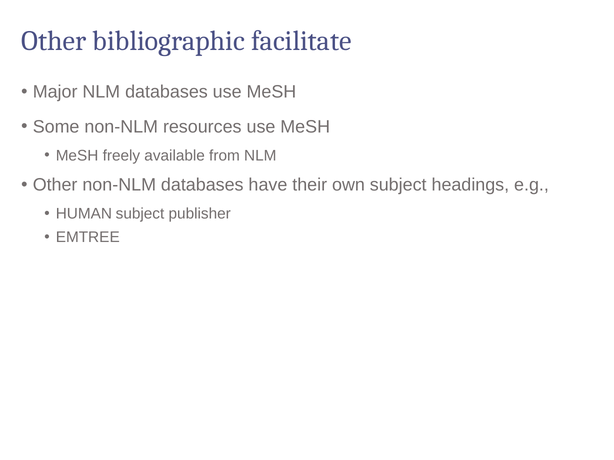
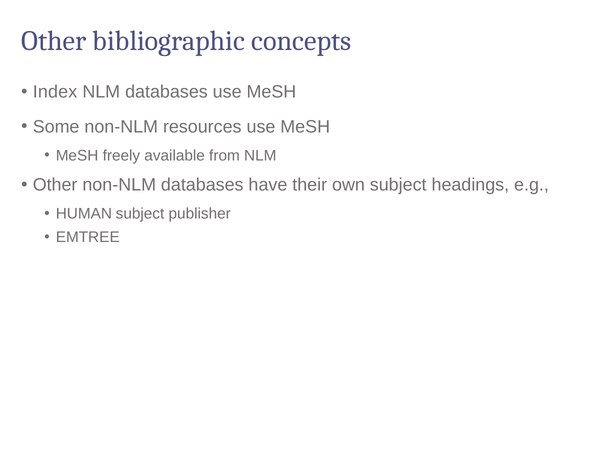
facilitate: facilitate -> concepts (301, 41)
Major: Major -> Index (55, 92)
